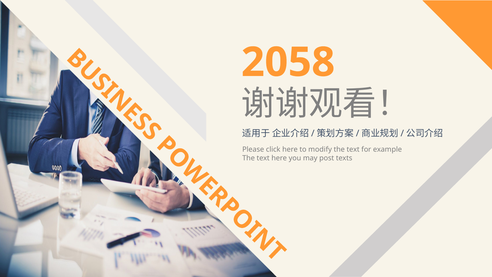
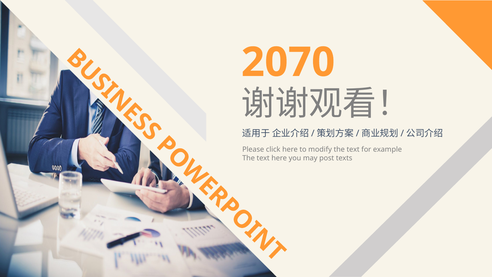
2058: 2058 -> 2070 (288, 62)
